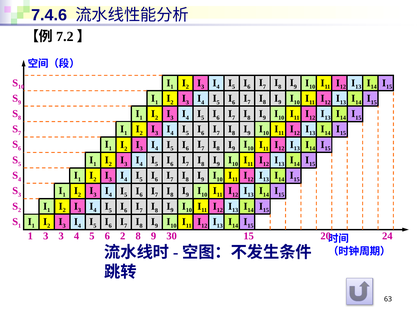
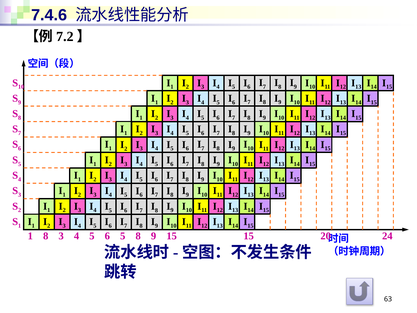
1 3: 3 -> 8 (46, 236)
6 2: 2 -> 5 (123, 236)
9 30: 30 -> 15 (172, 236)
